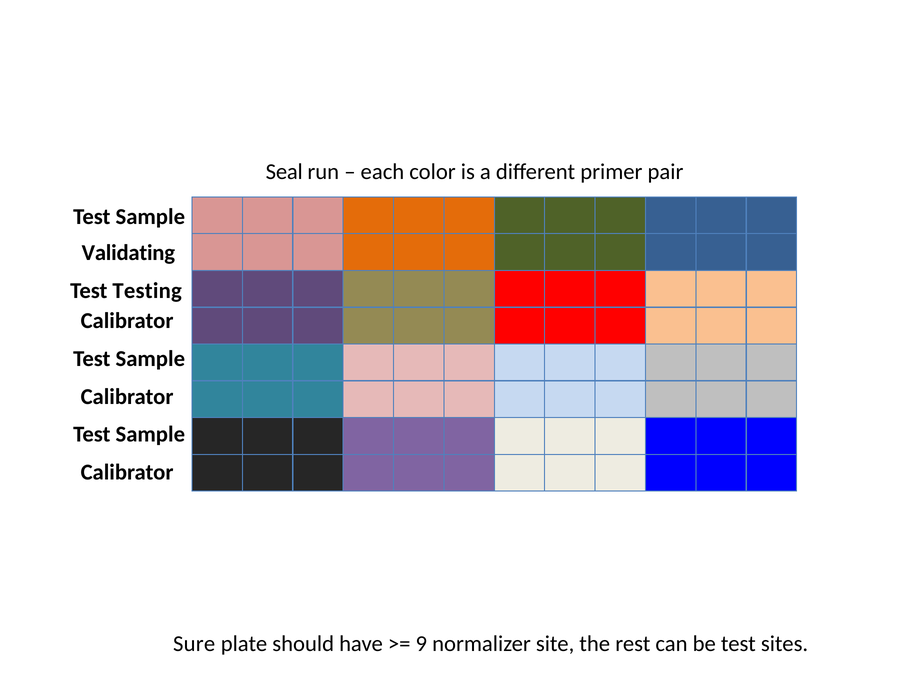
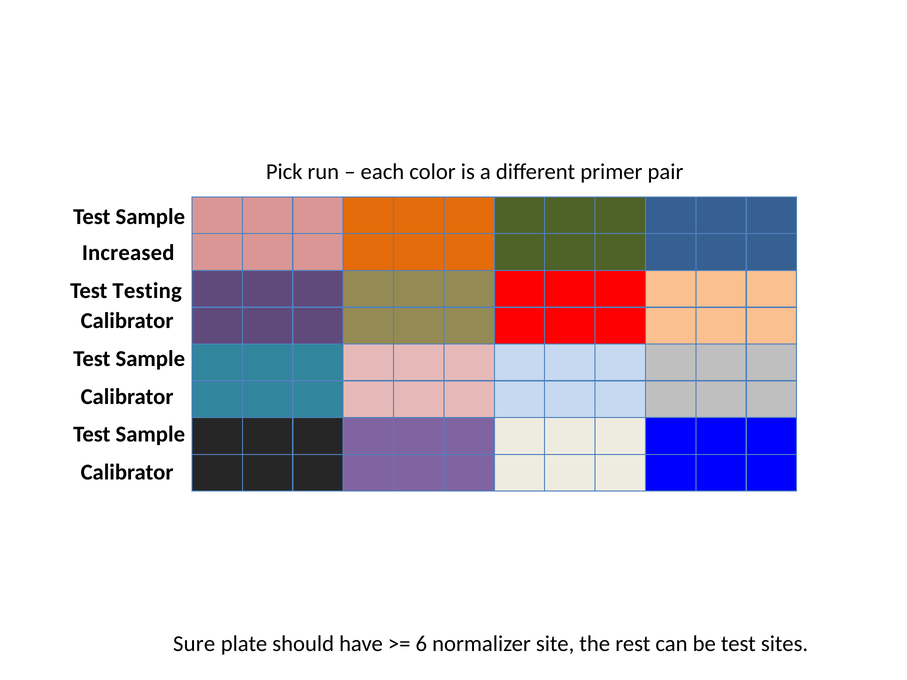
Seal: Seal -> Pick (284, 172)
Validating: Validating -> Increased (128, 253)
9: 9 -> 6 (421, 644)
